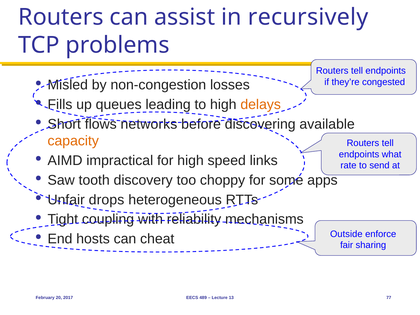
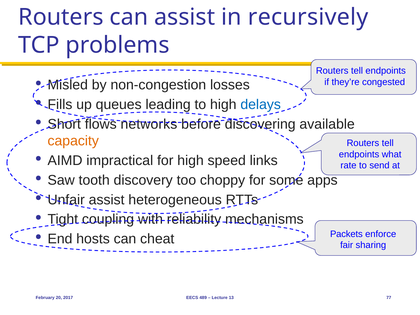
delays colour: orange -> blue (261, 105)
Unfair drops: drops -> assist (107, 200)
Outside: Outside -> Packets (346, 234)
